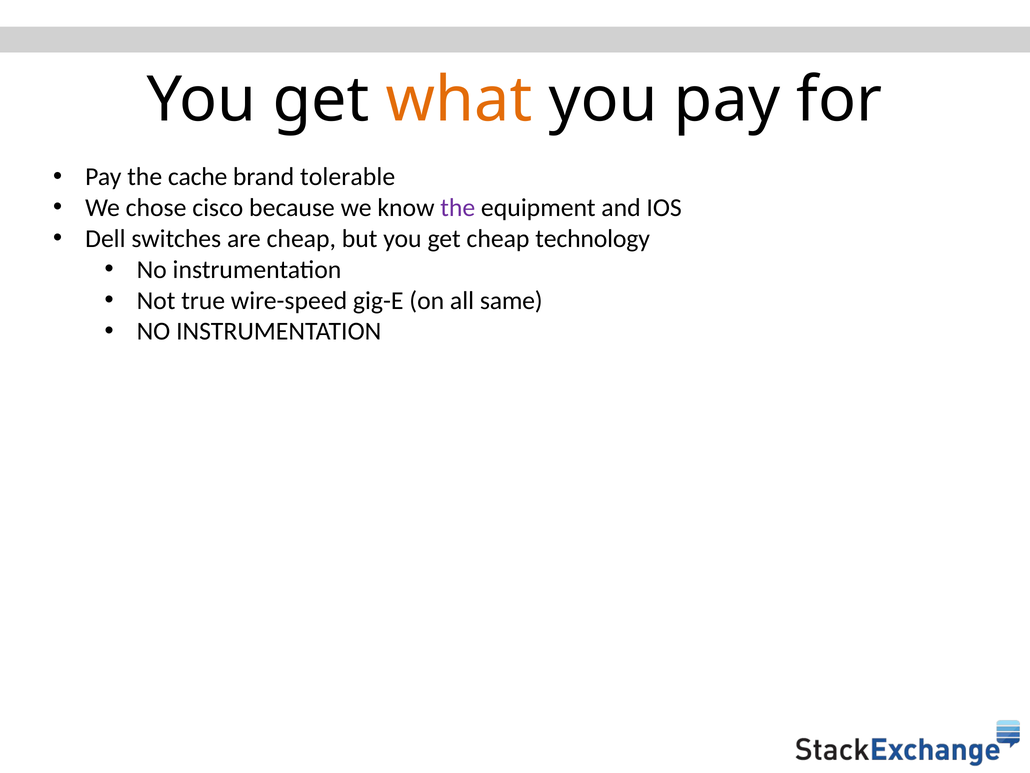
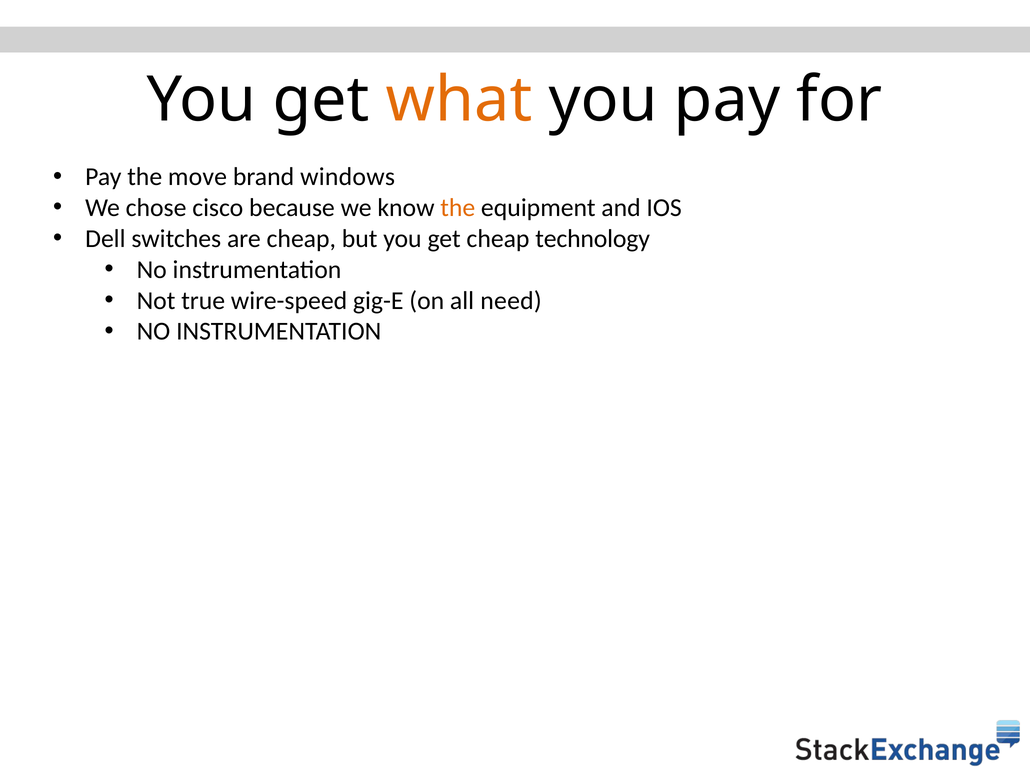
cache: cache -> move (197, 177)
tolerable: tolerable -> windows (348, 177)
the colour: purple -> orange (458, 208)
same: same -> need (511, 300)
